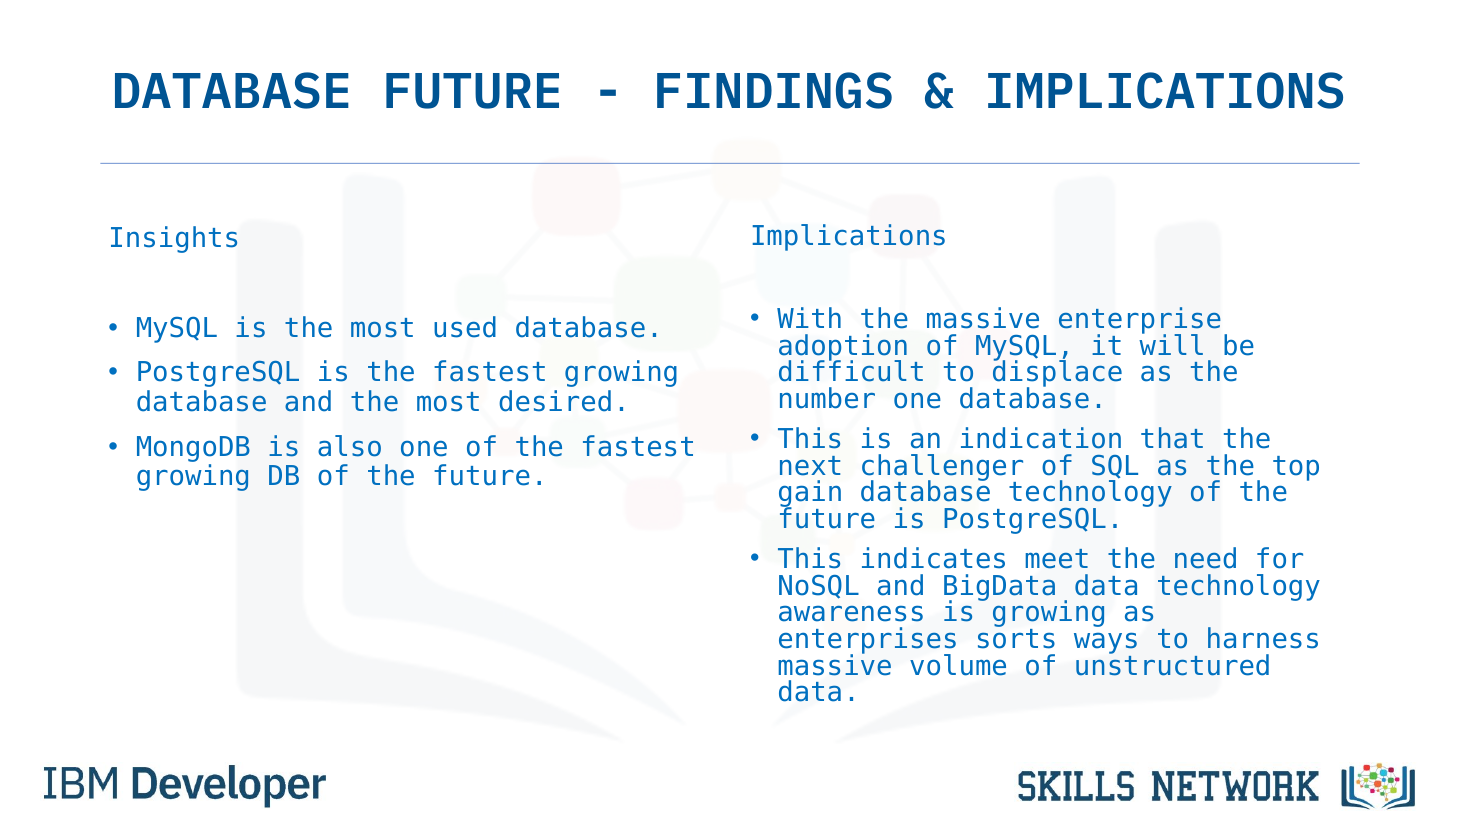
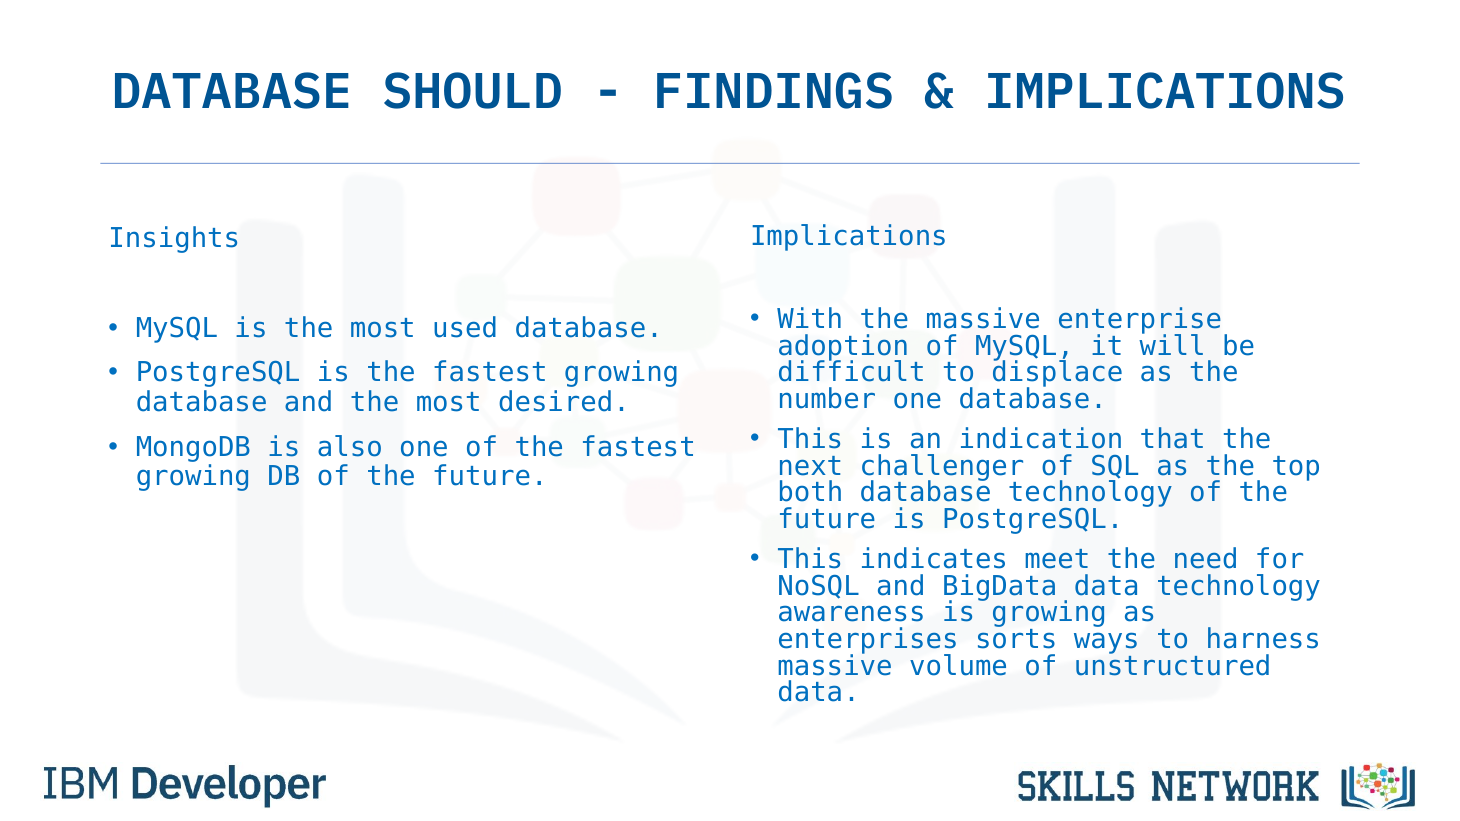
DATABASE FUTURE: FUTURE -> SHOULD (473, 92)
gain: gain -> both (810, 493)
